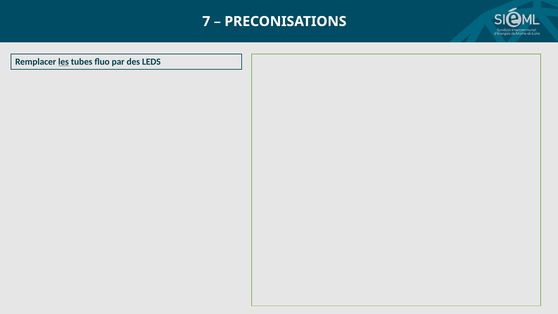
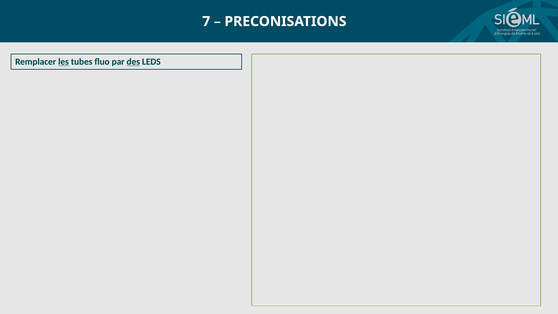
des underline: none -> present (133, 62)
